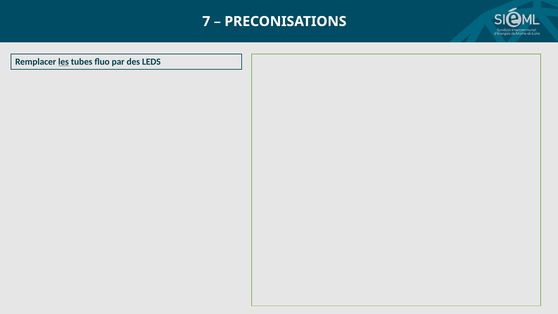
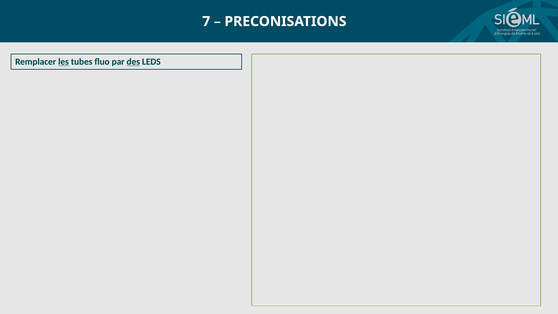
des underline: none -> present (133, 62)
